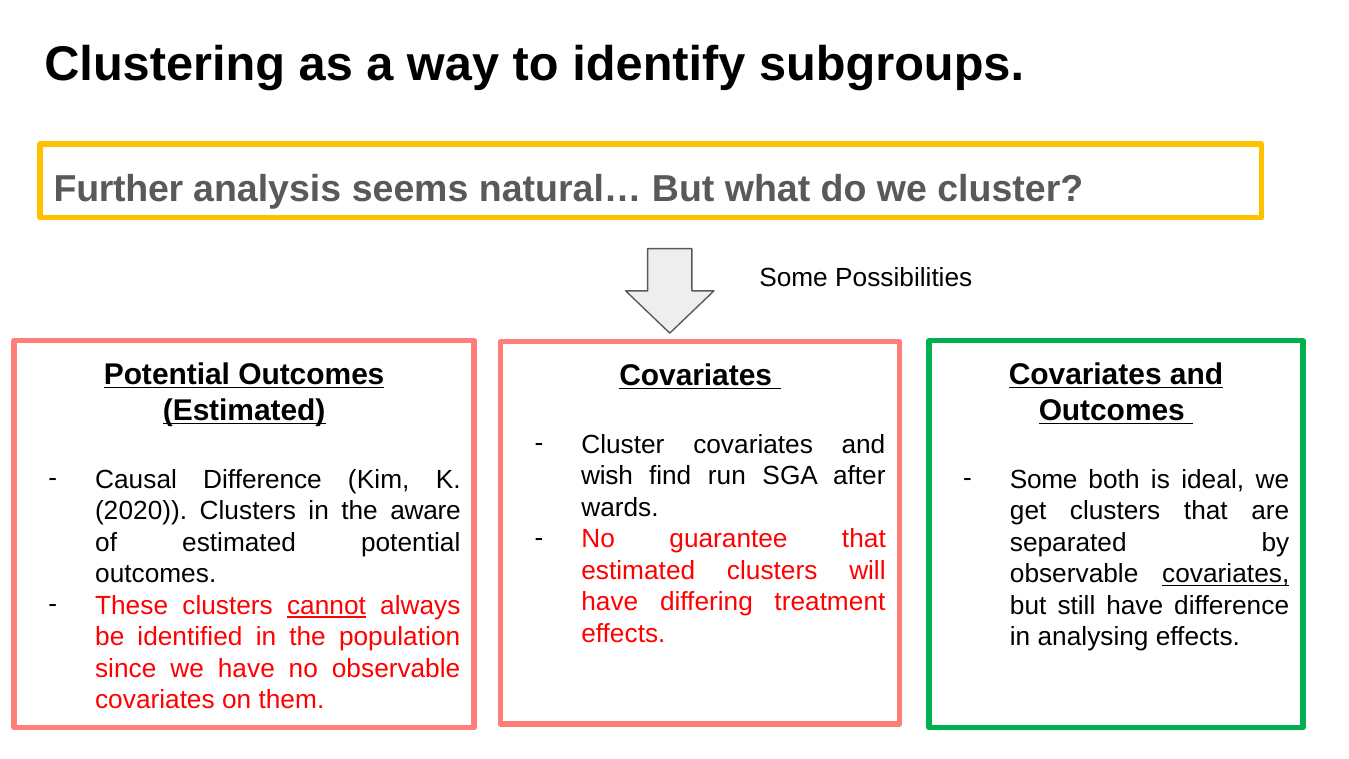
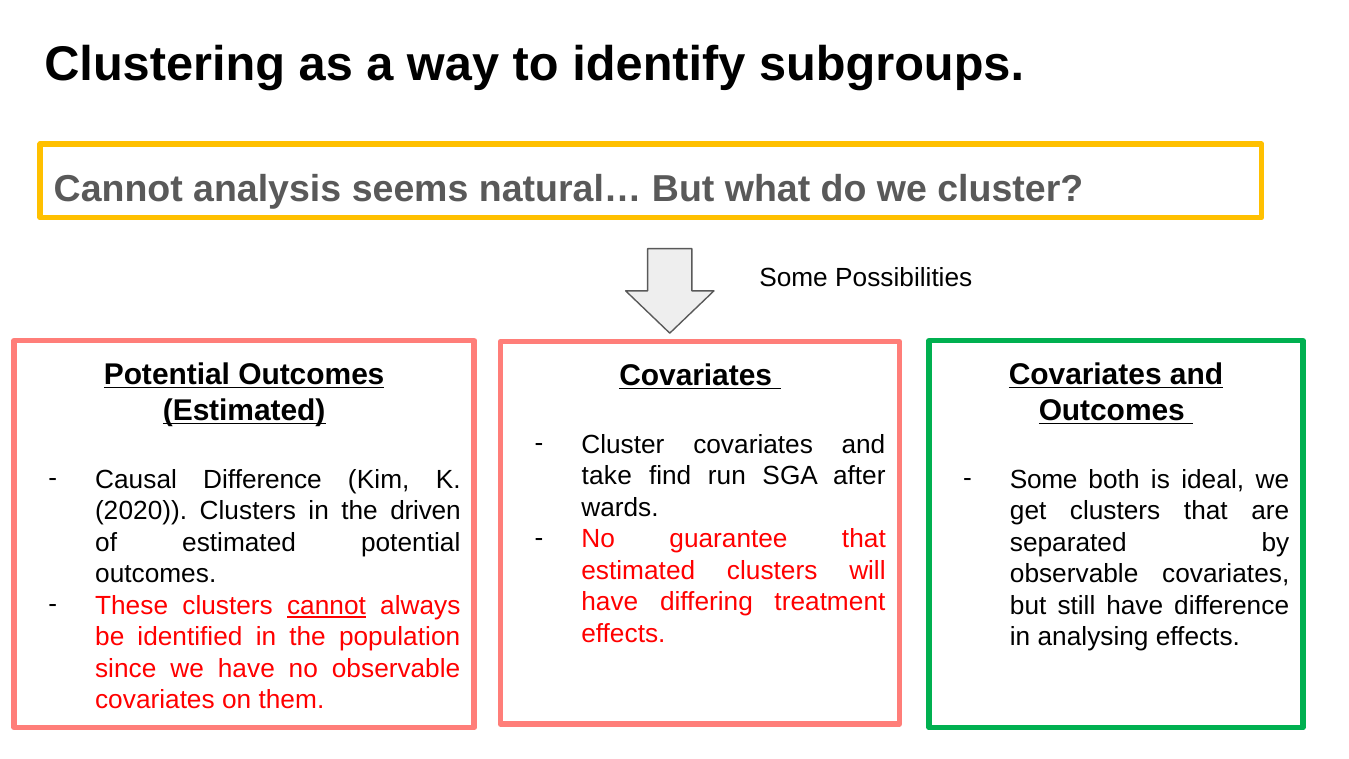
Further: Further -> Cannot (118, 189)
wish: wish -> take (607, 476)
aware: aware -> driven (426, 511)
covariates underline: present -> none (1226, 574)
